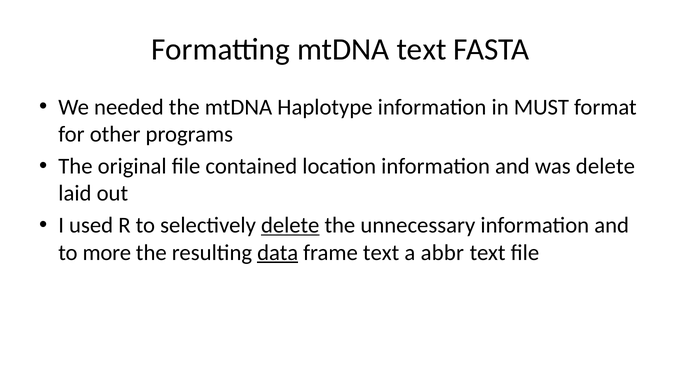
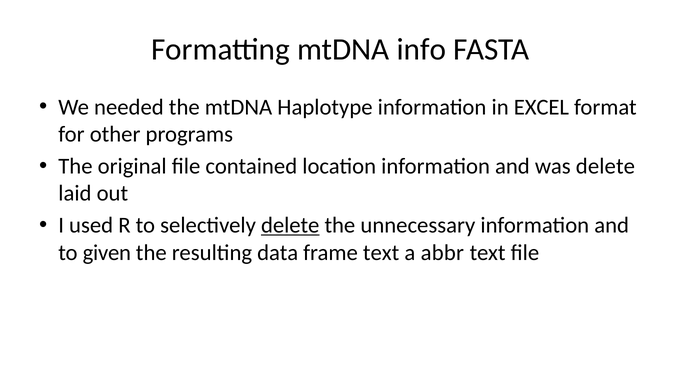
mtDNA text: text -> info (421, 49)
MUST: MUST -> EXCEL (541, 107)
more: more -> given (107, 253)
data underline: present -> none (278, 253)
